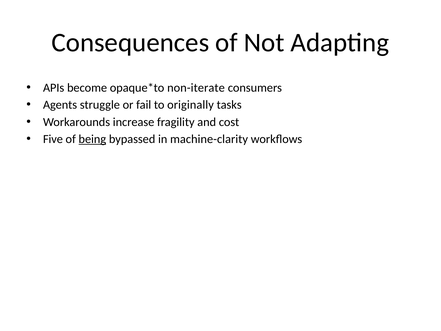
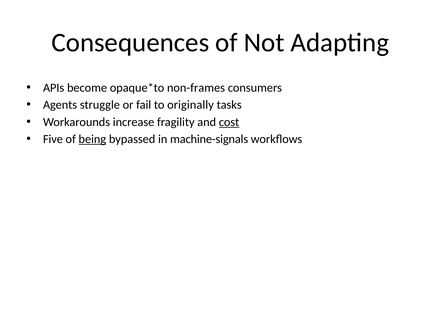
non-iterate: non-iterate -> non-frames (196, 88)
cost underline: none -> present (229, 122)
machine-clarity: machine-clarity -> machine-signals (209, 139)
